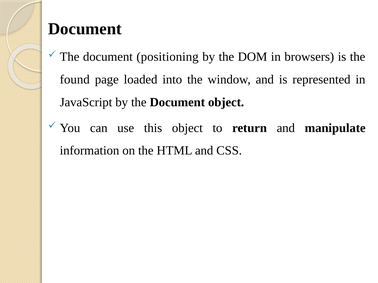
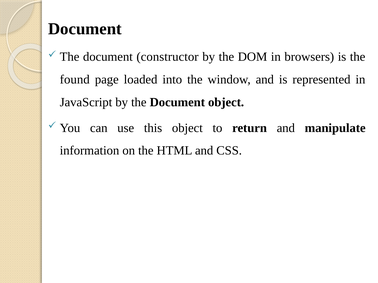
positioning: positioning -> constructor (168, 57)
